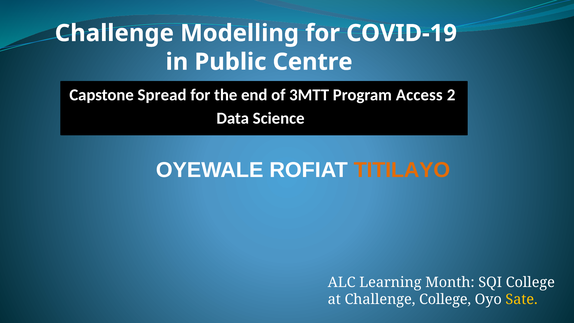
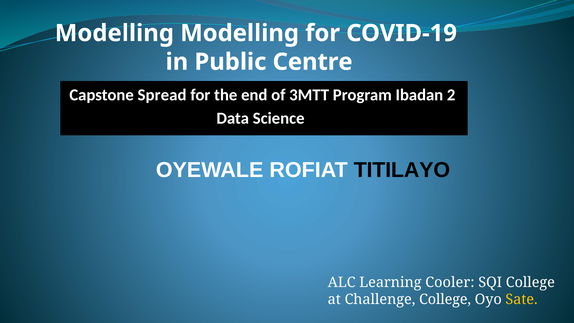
Challenge: Challenge -> Modelling (114, 33)
Access: Access -> Ibadan (419, 95)
TITILAYO colour: orange -> black (402, 170)
Month: Month -> Cooler (450, 282)
